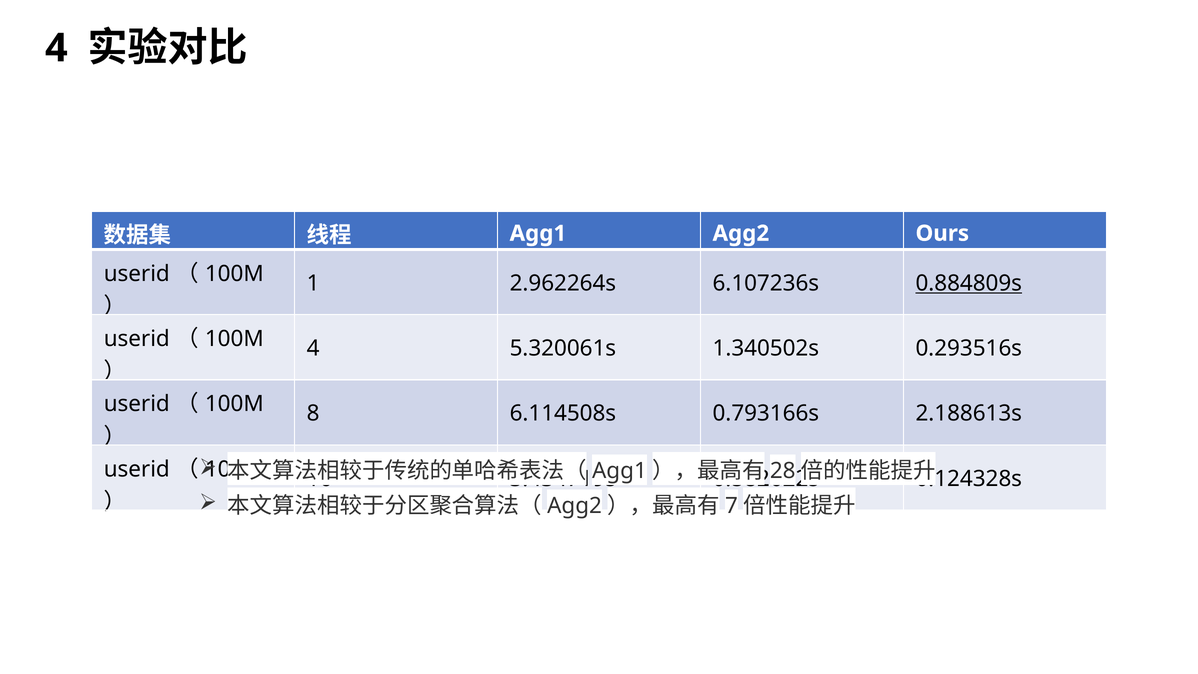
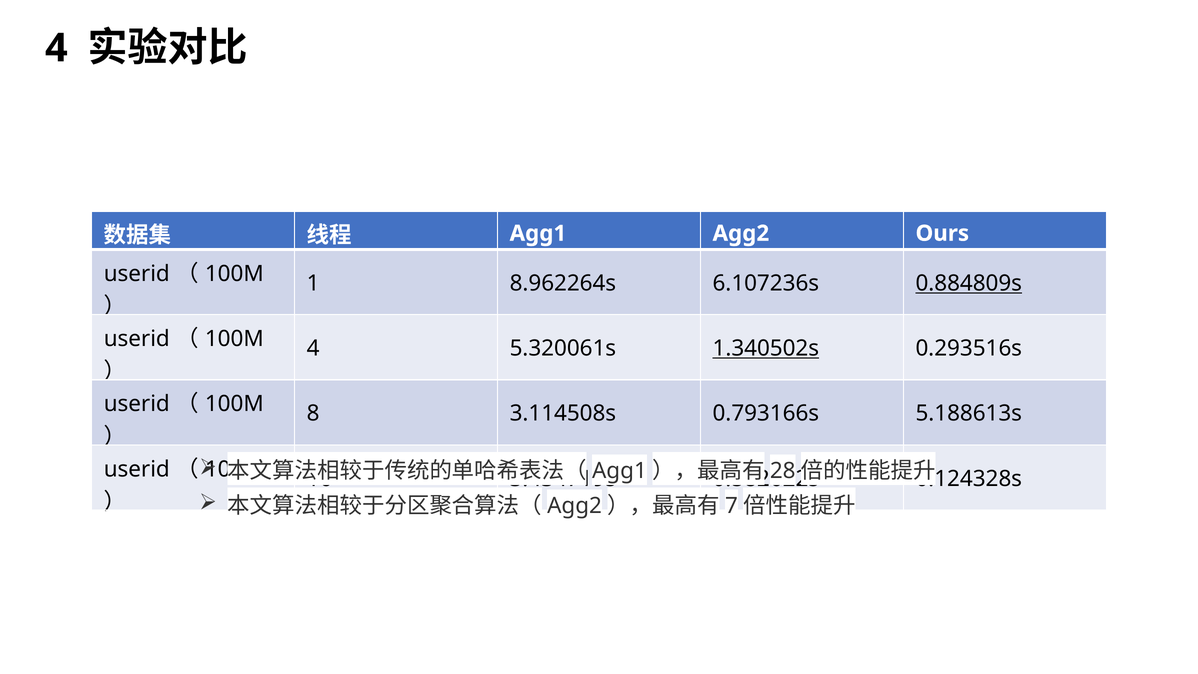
2.962264s: 2.962264s -> 8.962264s (563, 283)
1.340502s underline: none -> present (766, 348)
6.114508s: 6.114508s -> 3.114508s (563, 413)
2.188613s: 2.188613s -> 5.188613s (969, 413)
